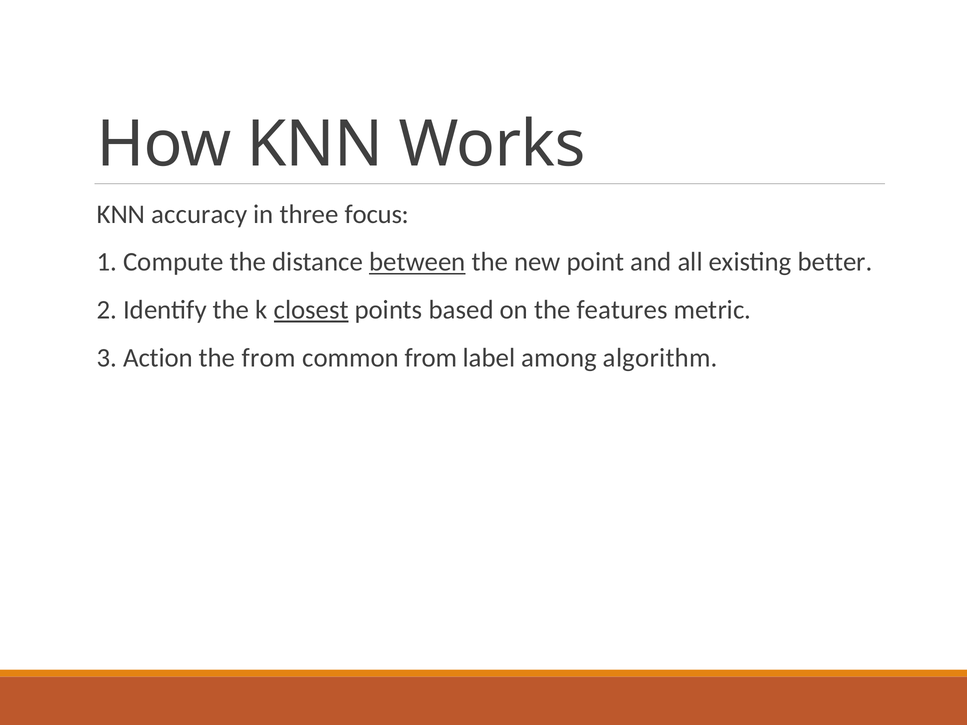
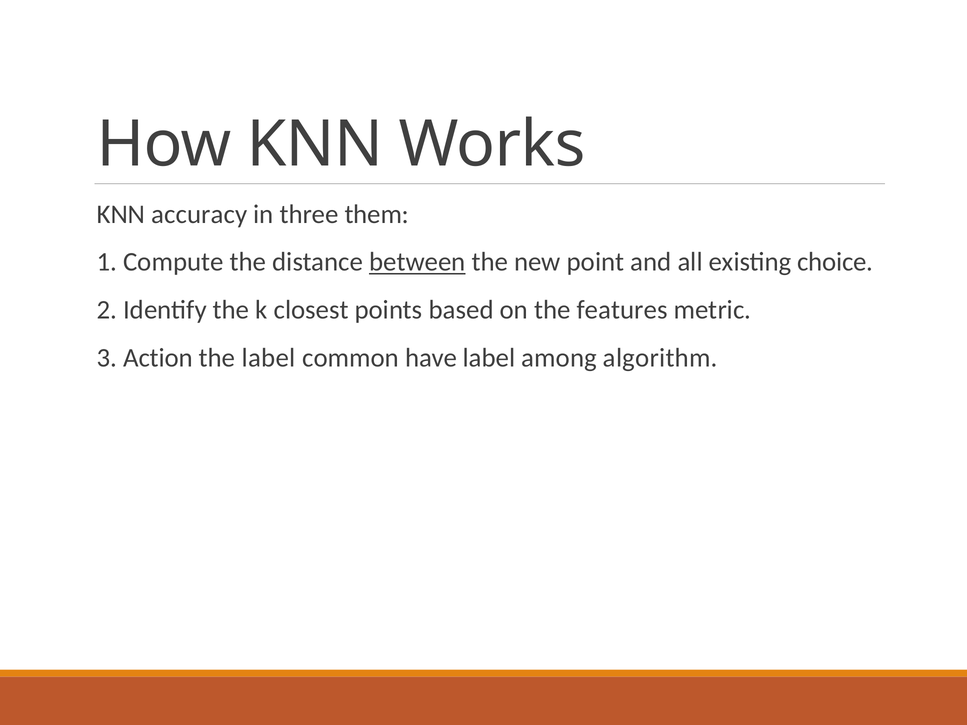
focus: focus -> them (377, 214)
better: better -> choice (835, 262)
closest underline: present -> none (311, 310)
the from: from -> label (269, 358)
common from: from -> have (431, 358)
